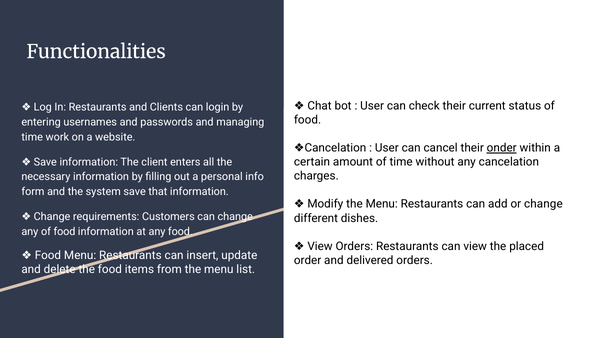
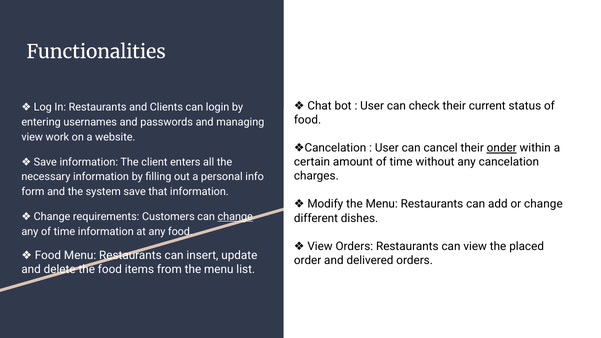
time: time -> view (32, 137)
change underline: none -> present (235, 217)
any of food: food -> time (64, 232)
